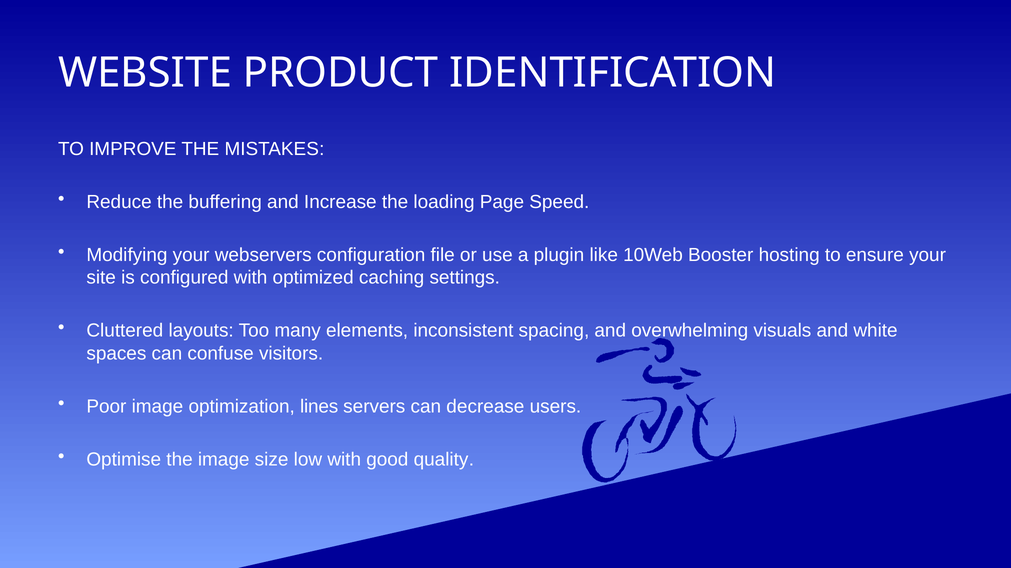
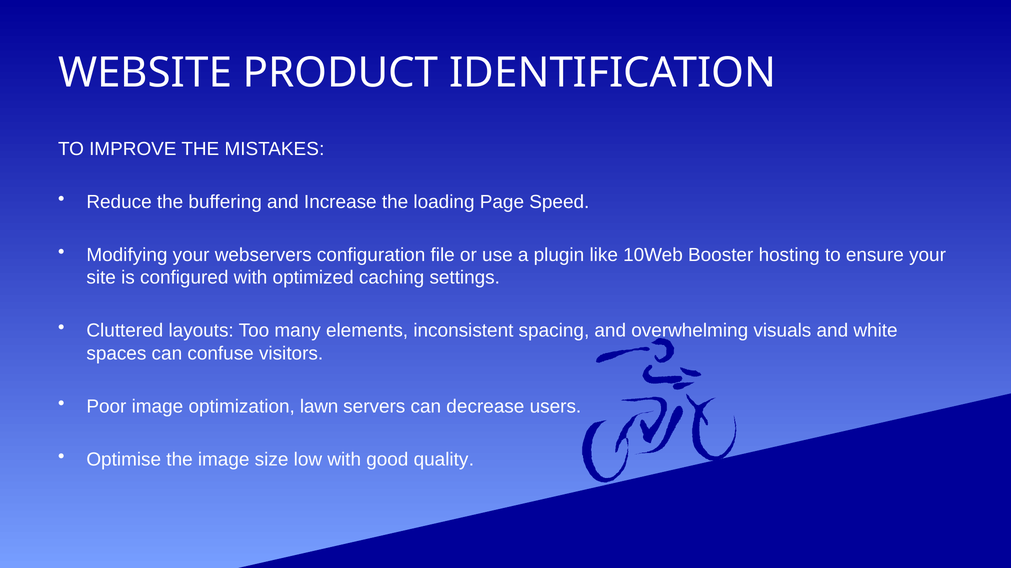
lines: lines -> lawn (319, 407)
